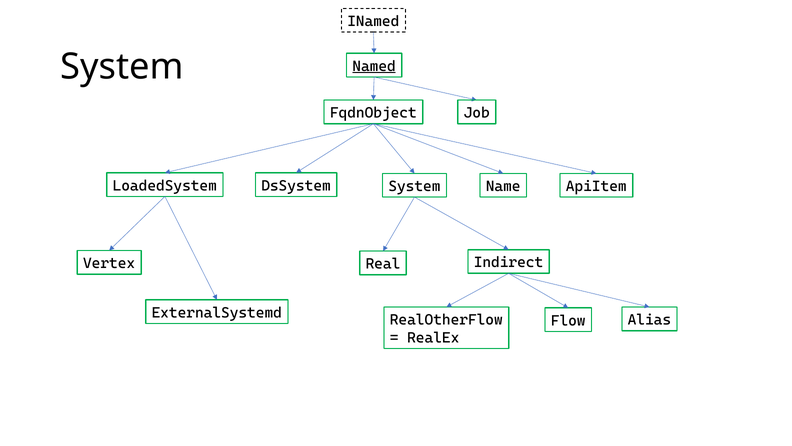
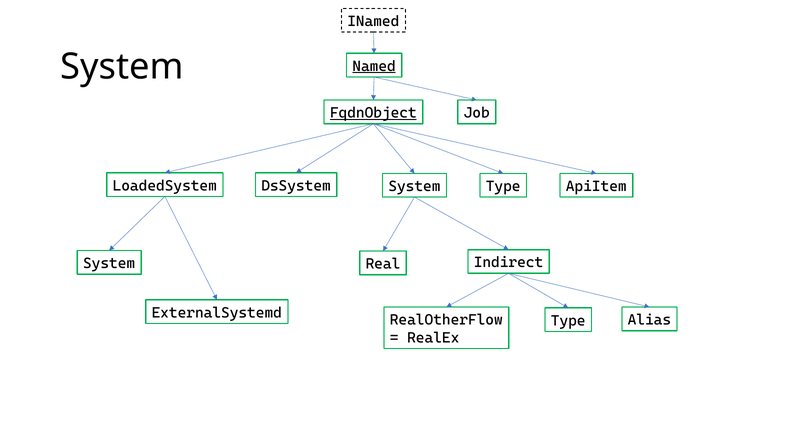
FqdnObject underline: none -> present (373, 113)
Name: Name -> Type (503, 186)
Vertex: Vertex -> System (109, 263)
Flow: Flow -> Type (568, 320)
